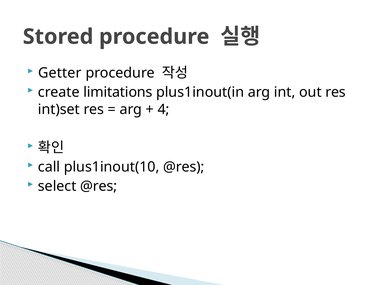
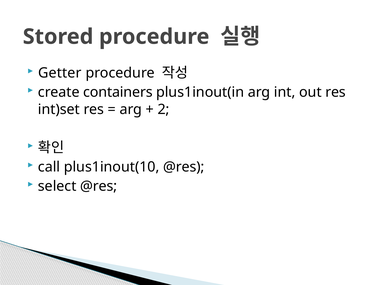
limitations: limitations -> containers (118, 92)
4: 4 -> 2 (164, 109)
